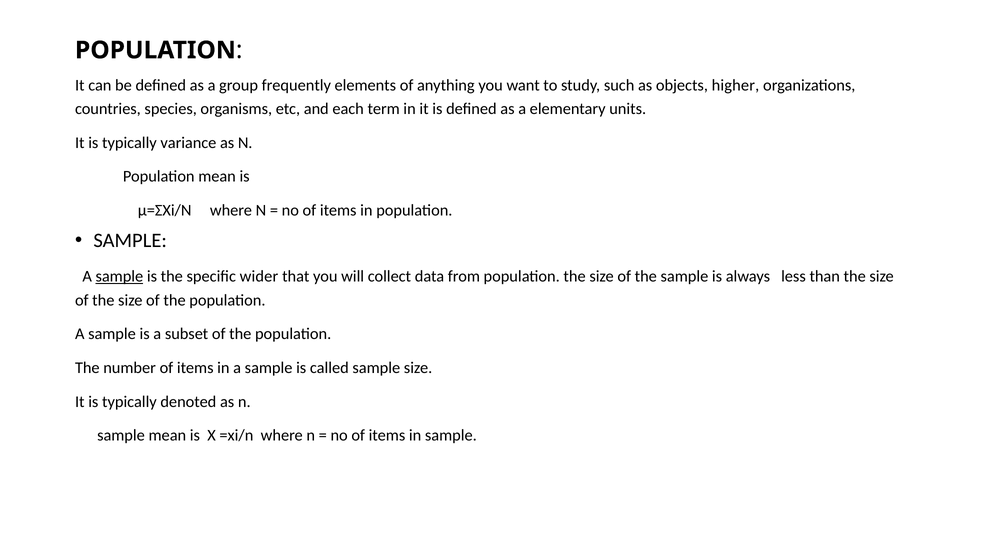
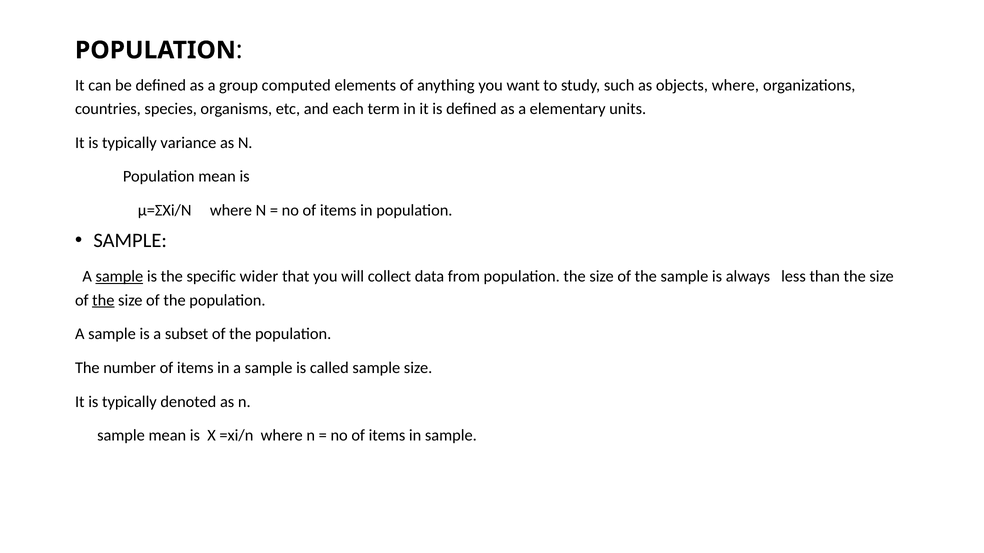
frequently: frequently -> computed (296, 85)
objects higher: higher -> where (735, 85)
the underline: none -> present (103, 300)
